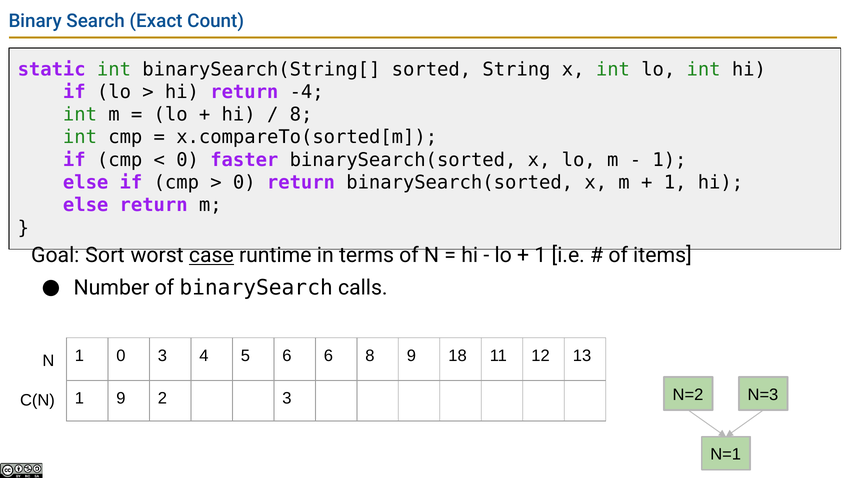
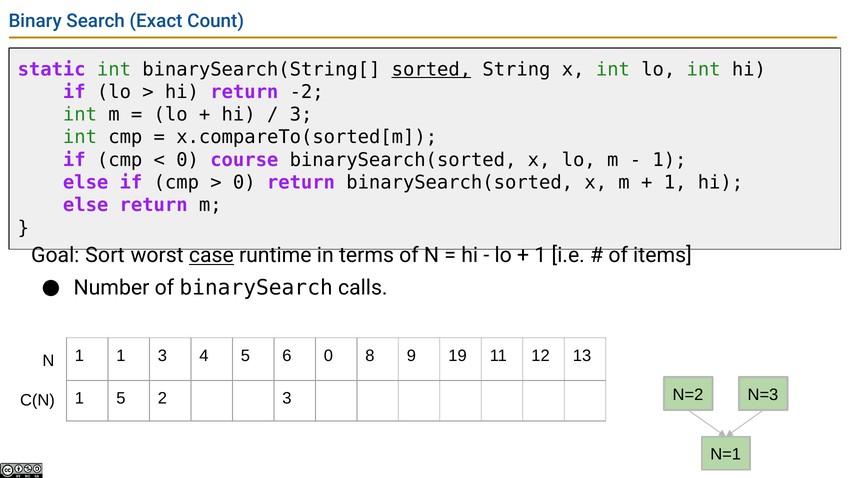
sorted underline: none -> present (431, 69)
-4: -4 -> -2 (307, 92)
8: 8 -> 3 (301, 115)
faster: faster -> course (244, 160)
1 0: 0 -> 1 (121, 356)
6 6: 6 -> 0 (328, 356)
18: 18 -> 19 (458, 356)
1 9: 9 -> 5 (121, 399)
